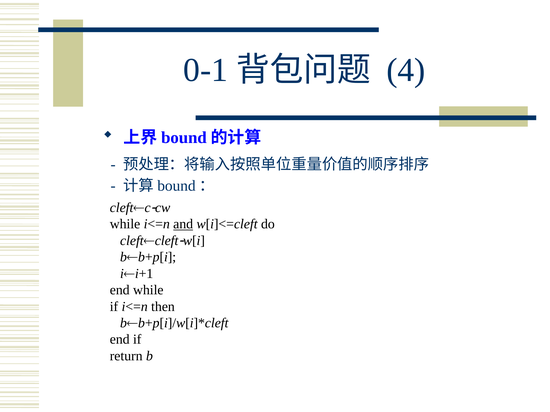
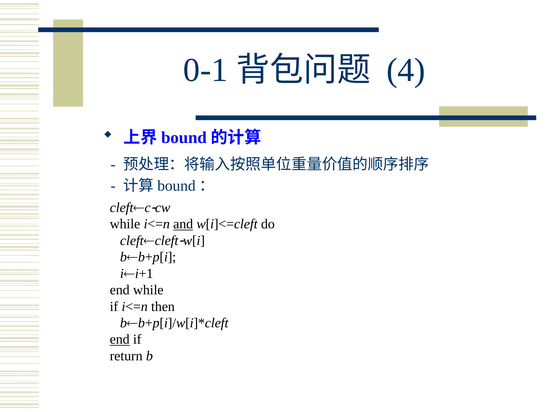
end underline: none -> present (120, 340)
